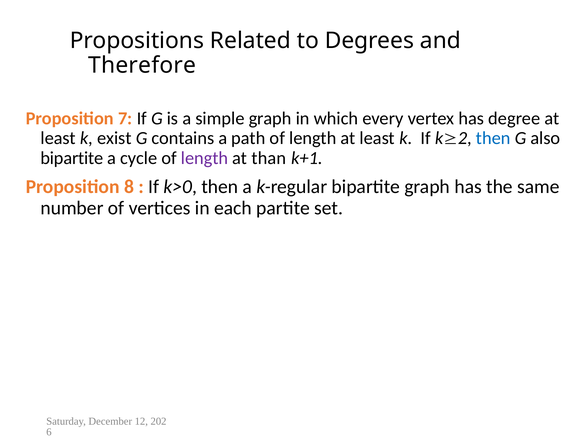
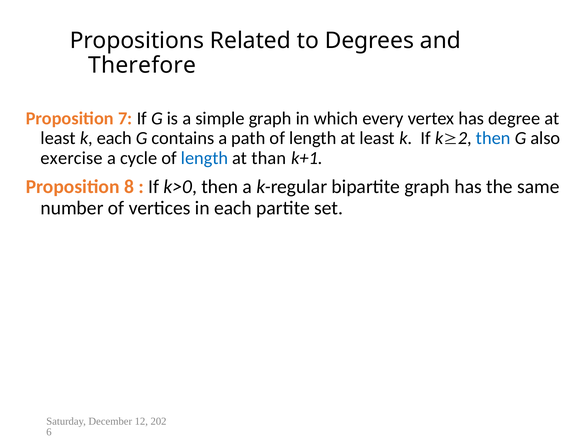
k exist: exist -> each (114, 138)
bipartite: bipartite -> exercise (72, 158)
length colour: purple -> blue (205, 158)
